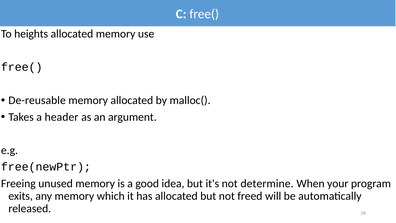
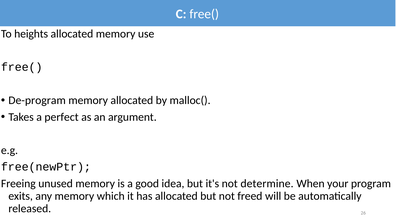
De-reusable: De-reusable -> De-program (37, 100)
header: header -> perfect (62, 117)
